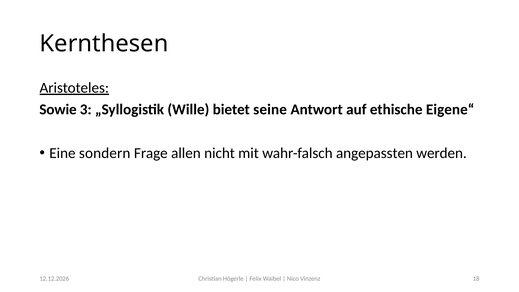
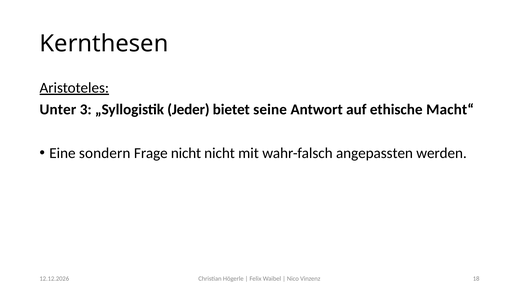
Sowie: Sowie -> Unter (58, 110)
Wille: Wille -> Jeder (188, 110)
Eigene“: Eigene“ -> Macht“ (450, 110)
Frage allen: allen -> nicht (186, 153)
